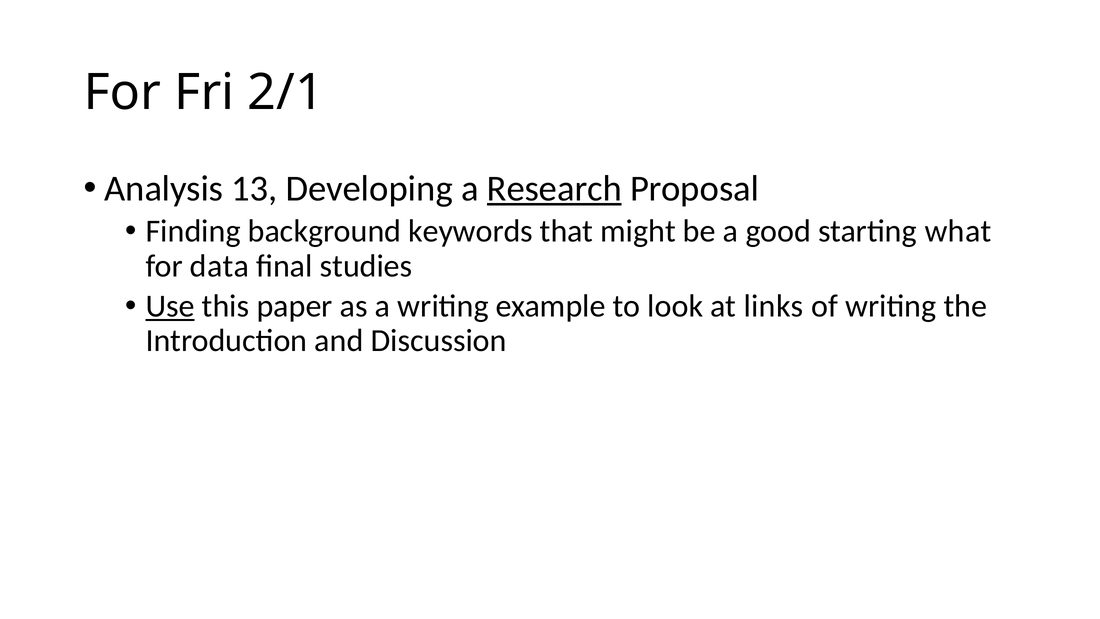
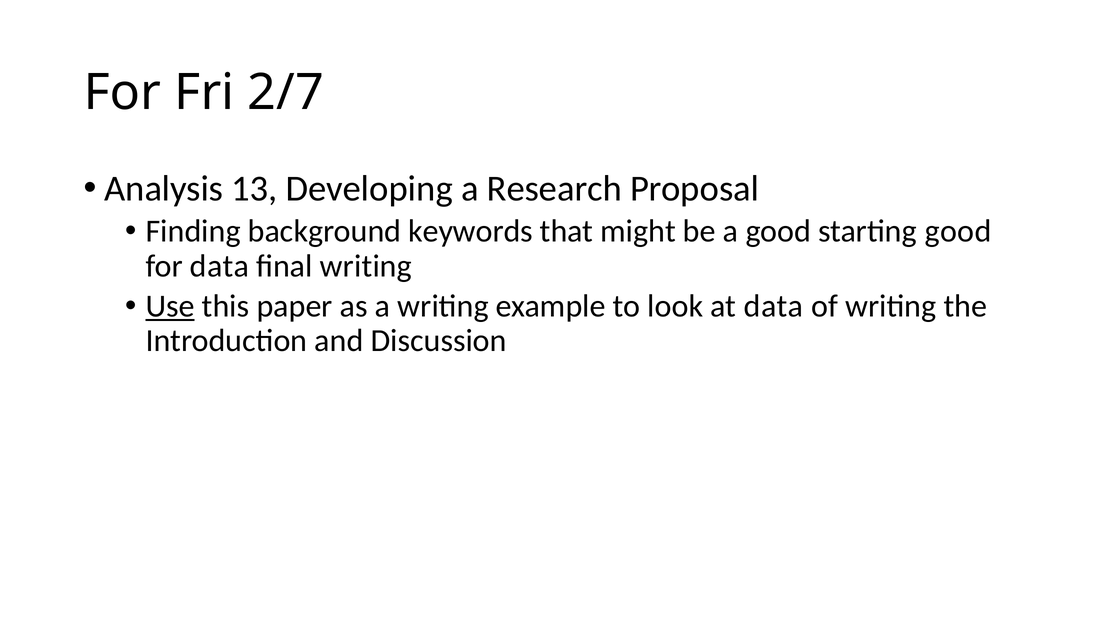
2/1: 2/1 -> 2/7 (286, 92)
Research underline: present -> none (554, 188)
starting what: what -> good (958, 231)
final studies: studies -> writing (366, 266)
at links: links -> data (774, 306)
